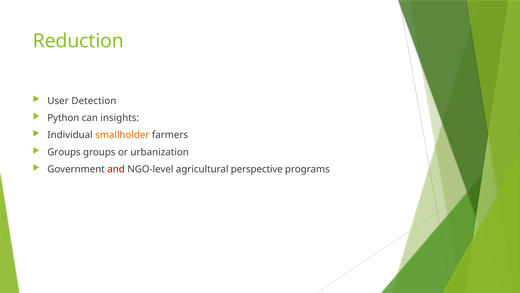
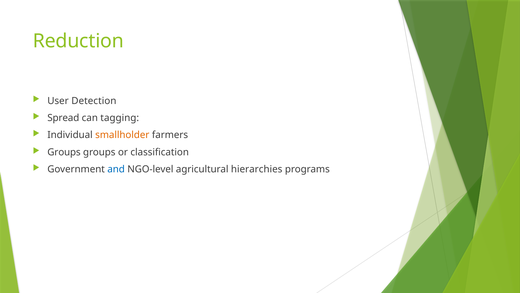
Python: Python -> Spread (63, 118)
insights: insights -> tagging (120, 118)
urbanization: urbanization -> classification (160, 152)
and colour: red -> blue (116, 169)
perspective: perspective -> hierarchies (257, 169)
